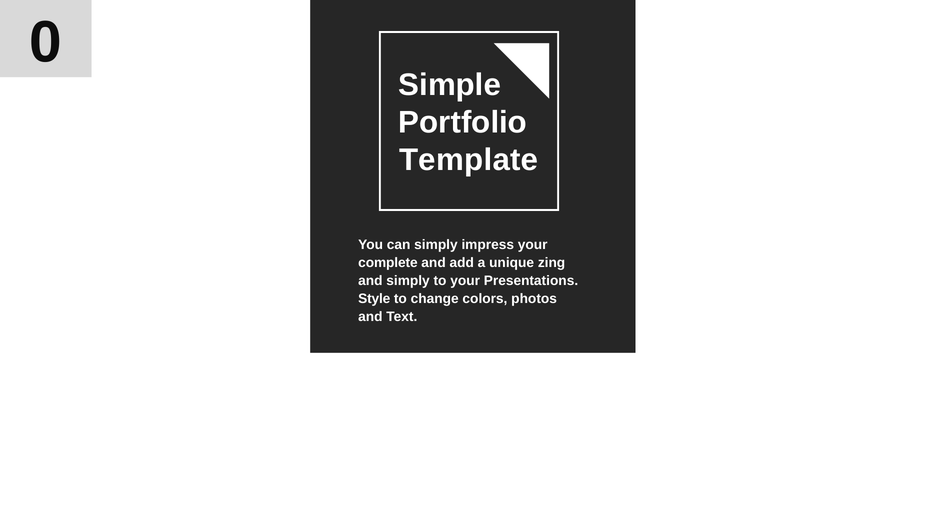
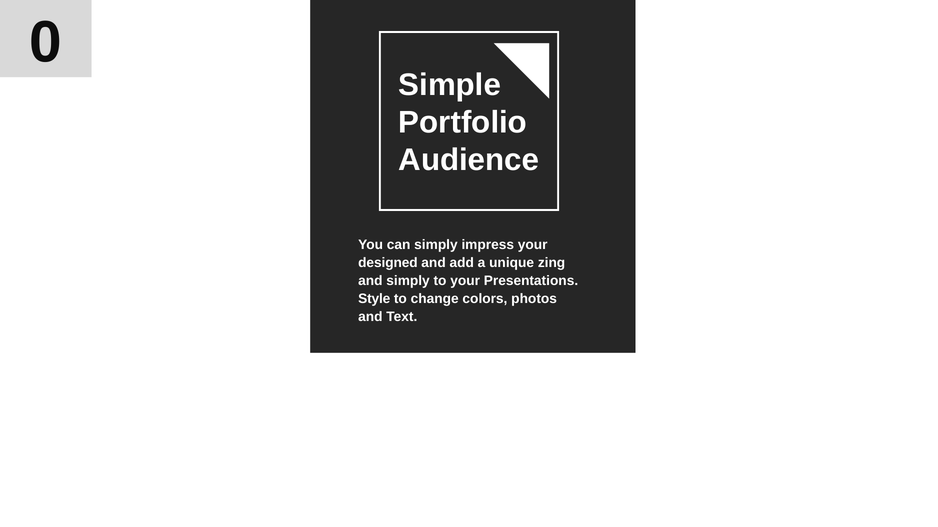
Template: Template -> Audience (469, 160)
complete: complete -> designed (388, 263)
